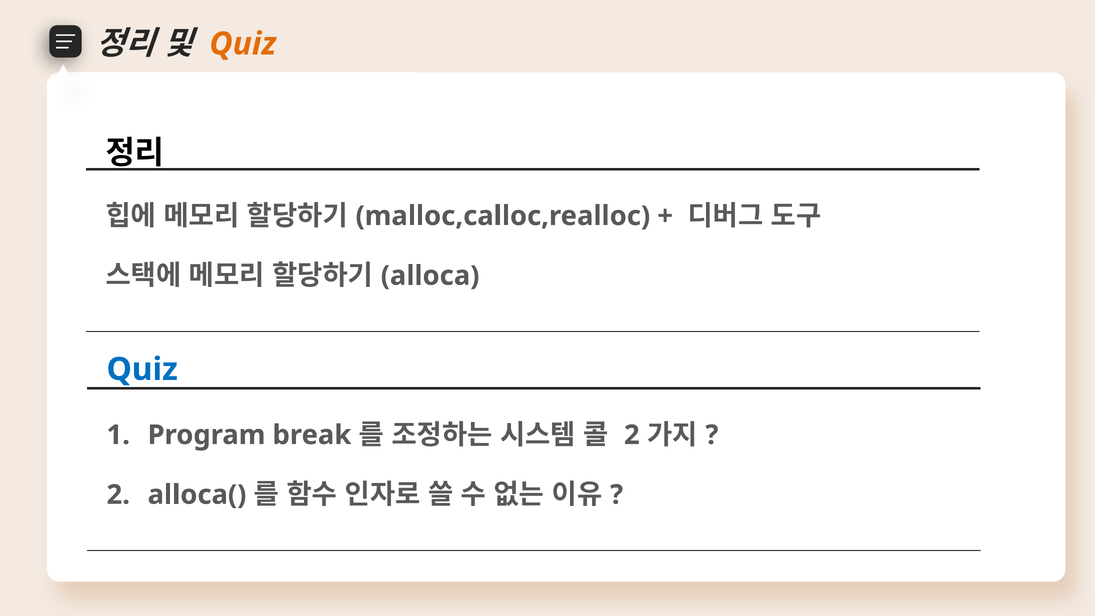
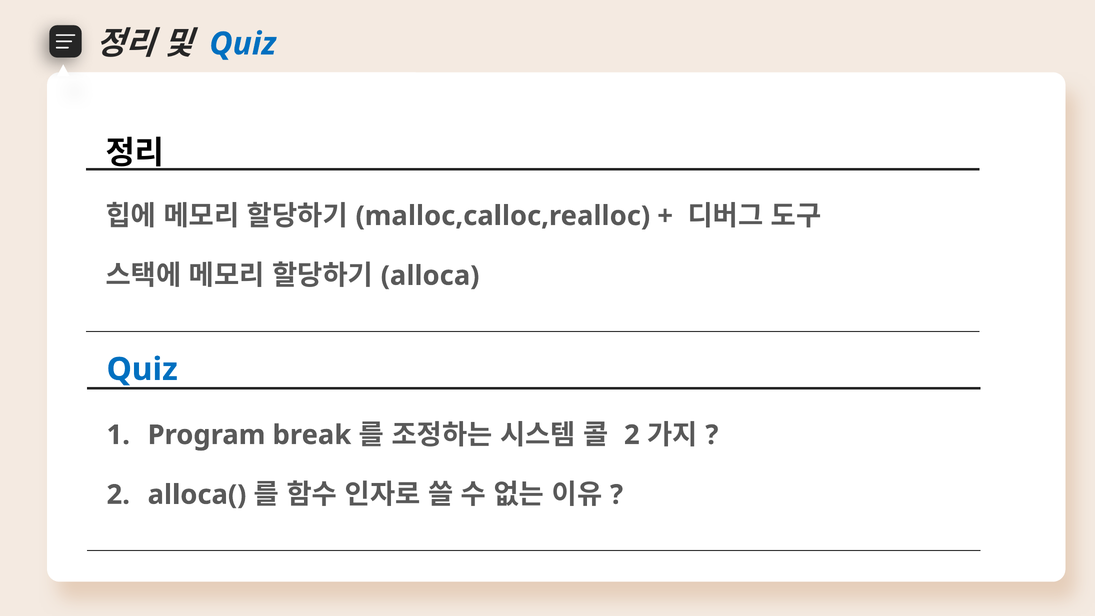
Quiz colour: orange -> blue (243, 44)
